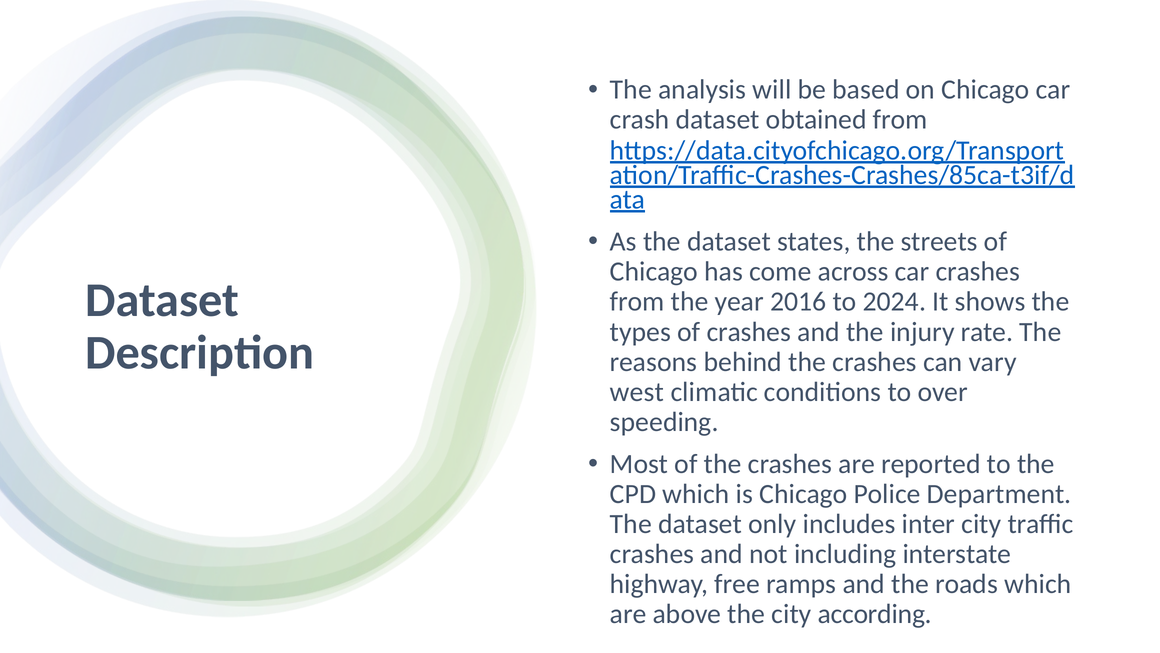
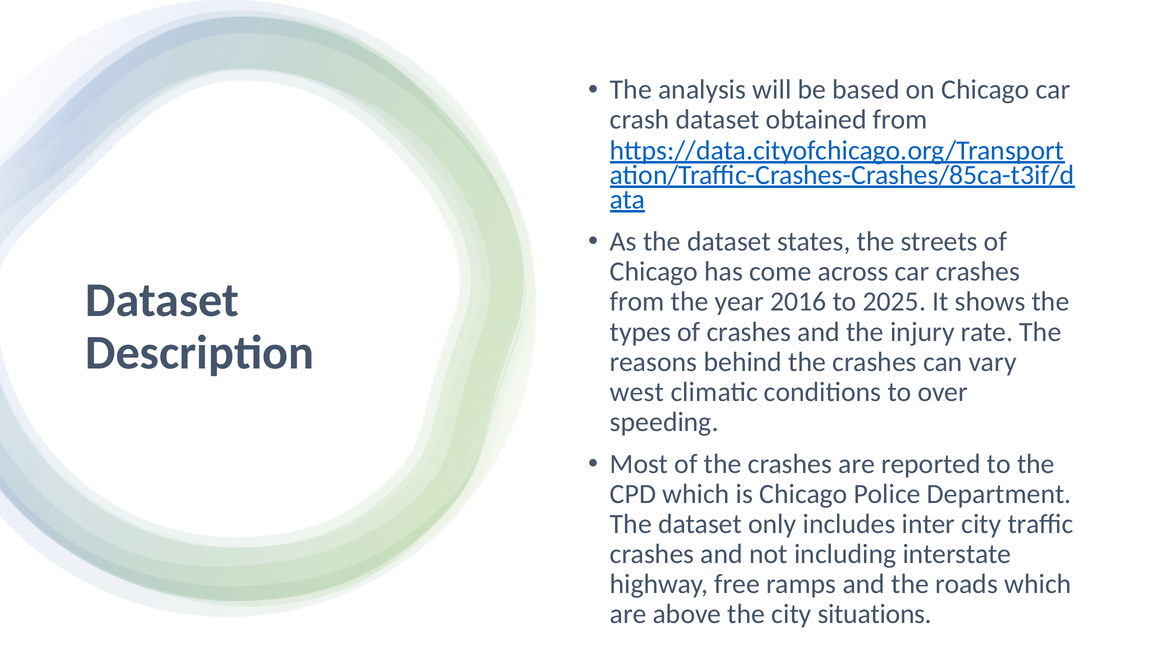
2024: 2024 -> 2025 (894, 302)
according: according -> situations (875, 614)
